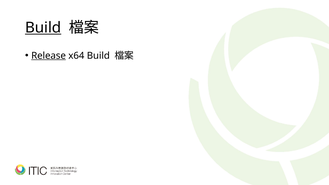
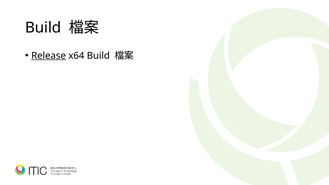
Build underline: present -> none (43, 28)
